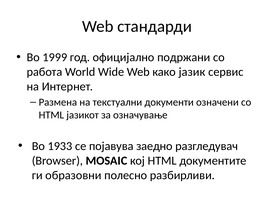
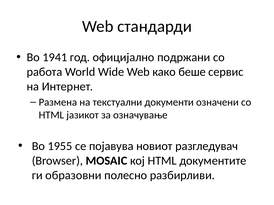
1999: 1999 -> 1941 (55, 57)
јазик: јазик -> беше (192, 72)
1933: 1933 -> 1955 (60, 146)
заедно: заедно -> новиот (154, 146)
